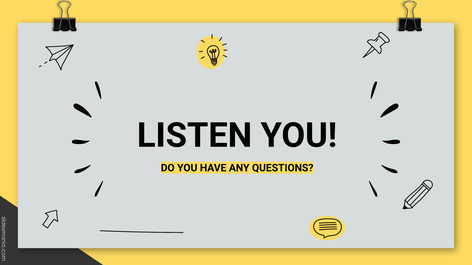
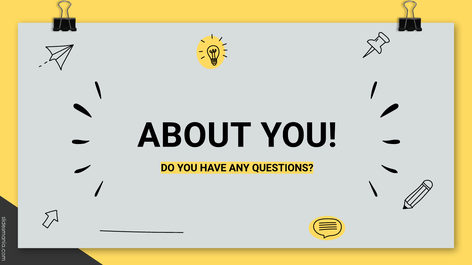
LISTEN: LISTEN -> ABOUT (194, 136)
